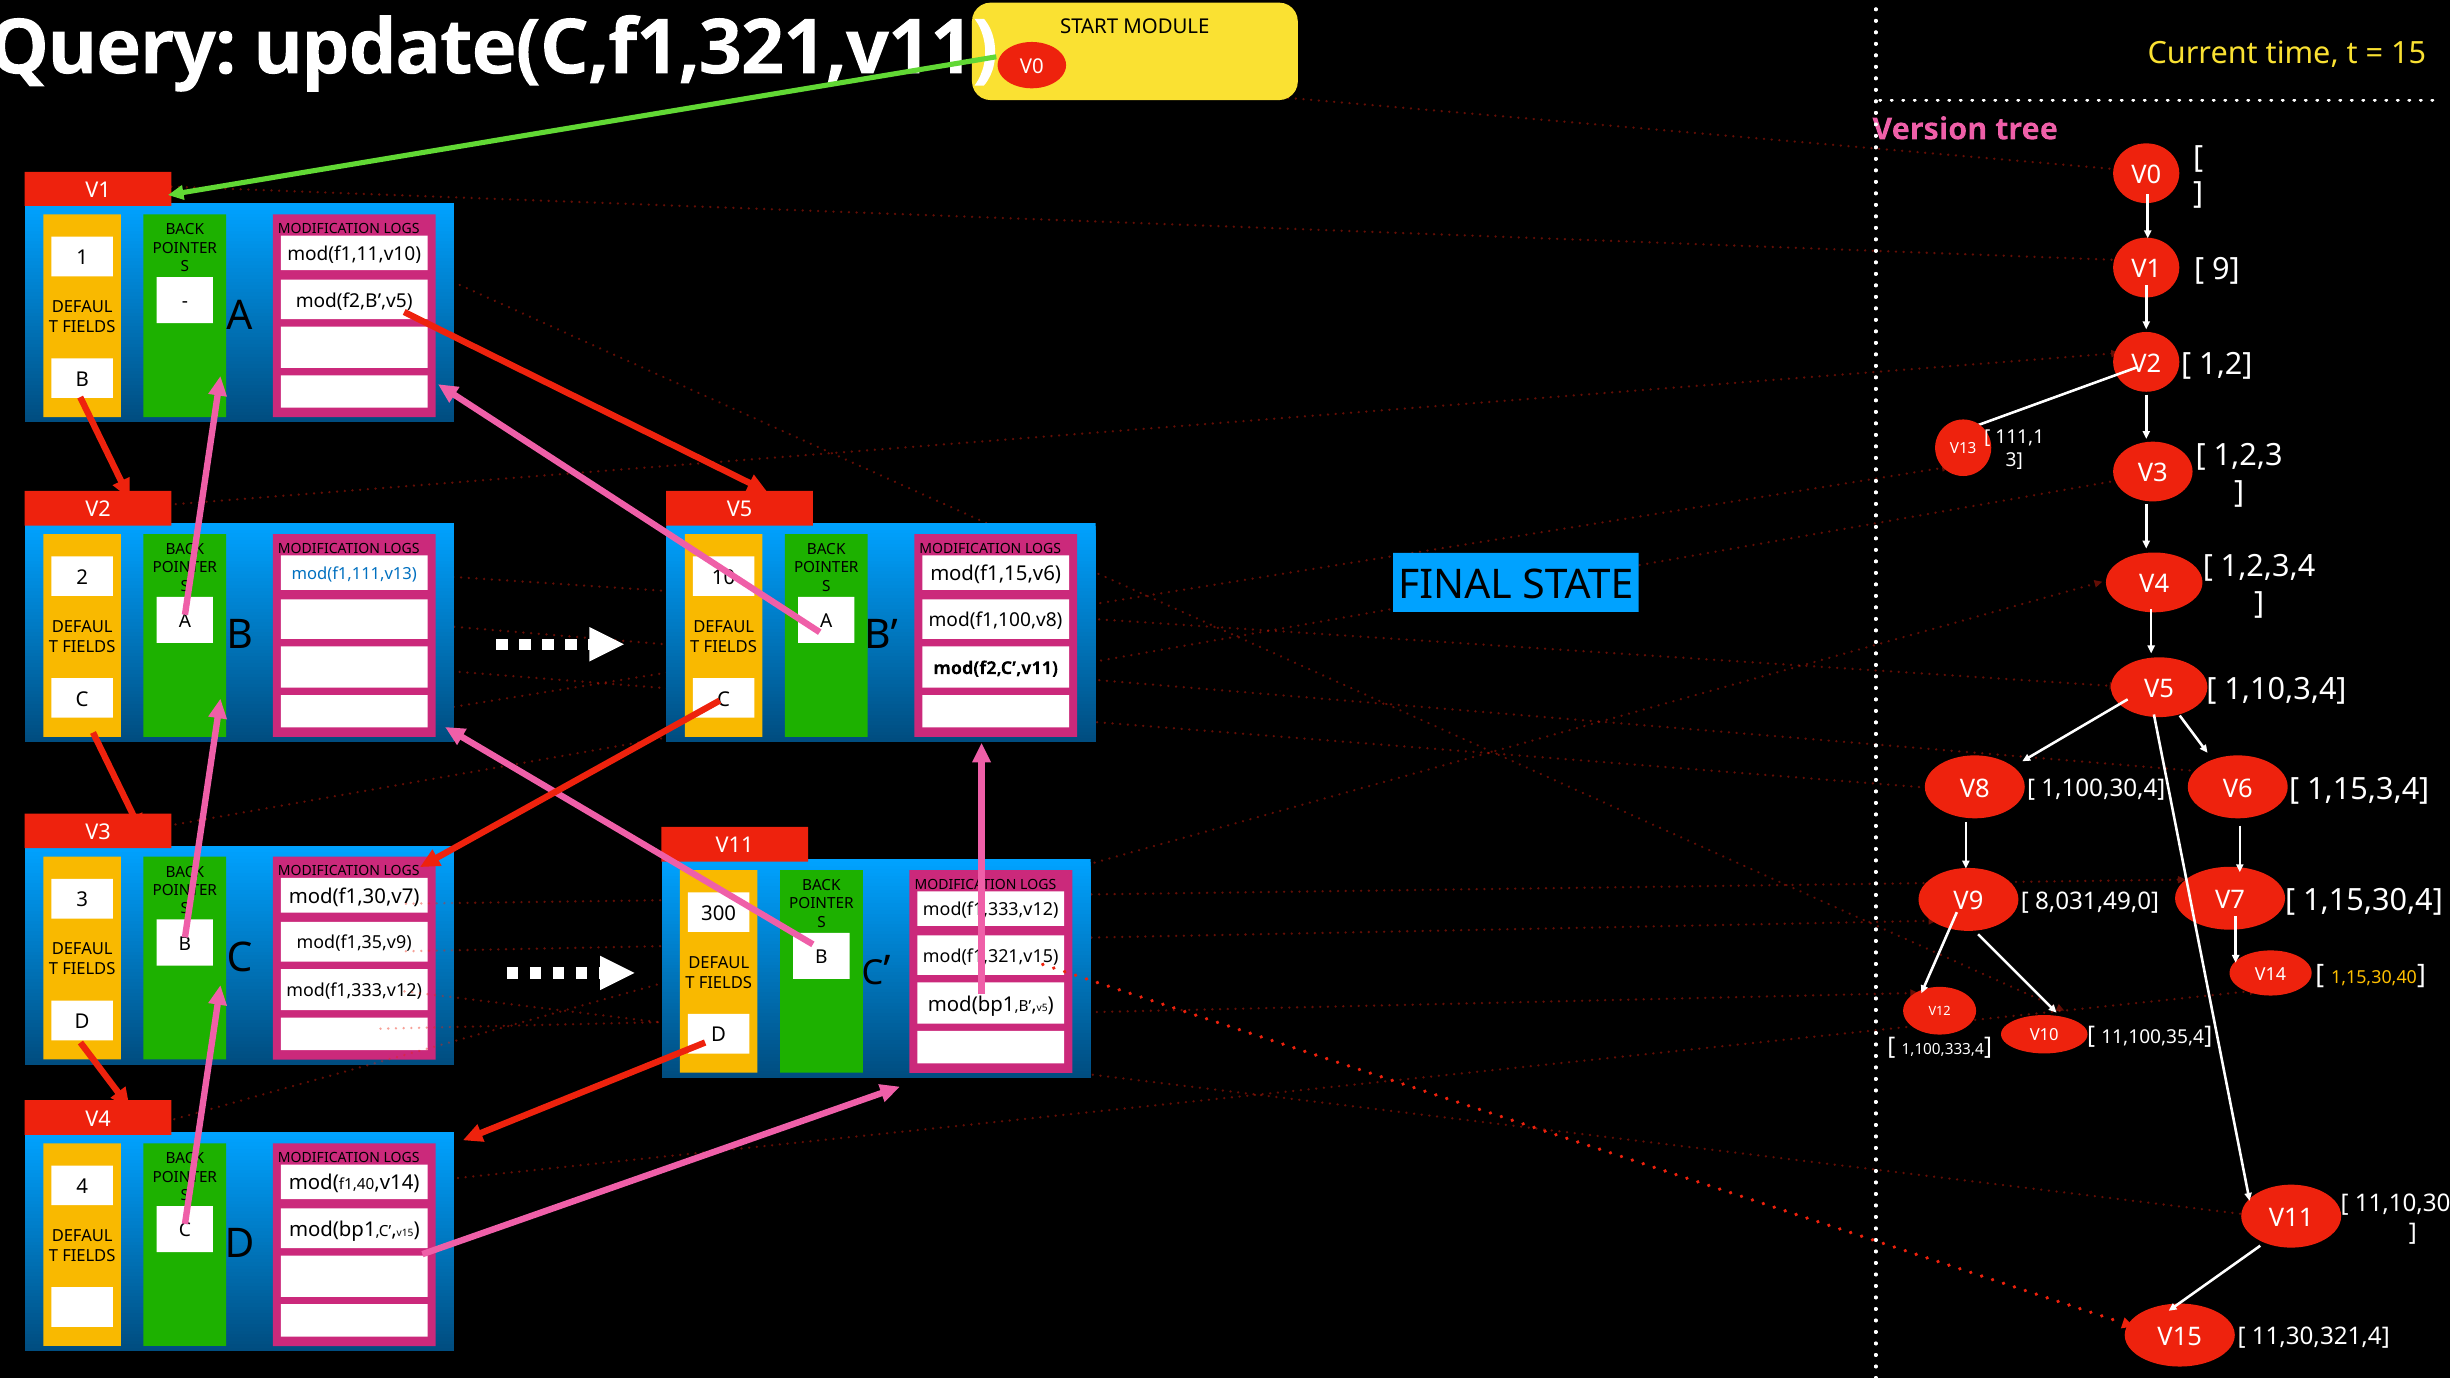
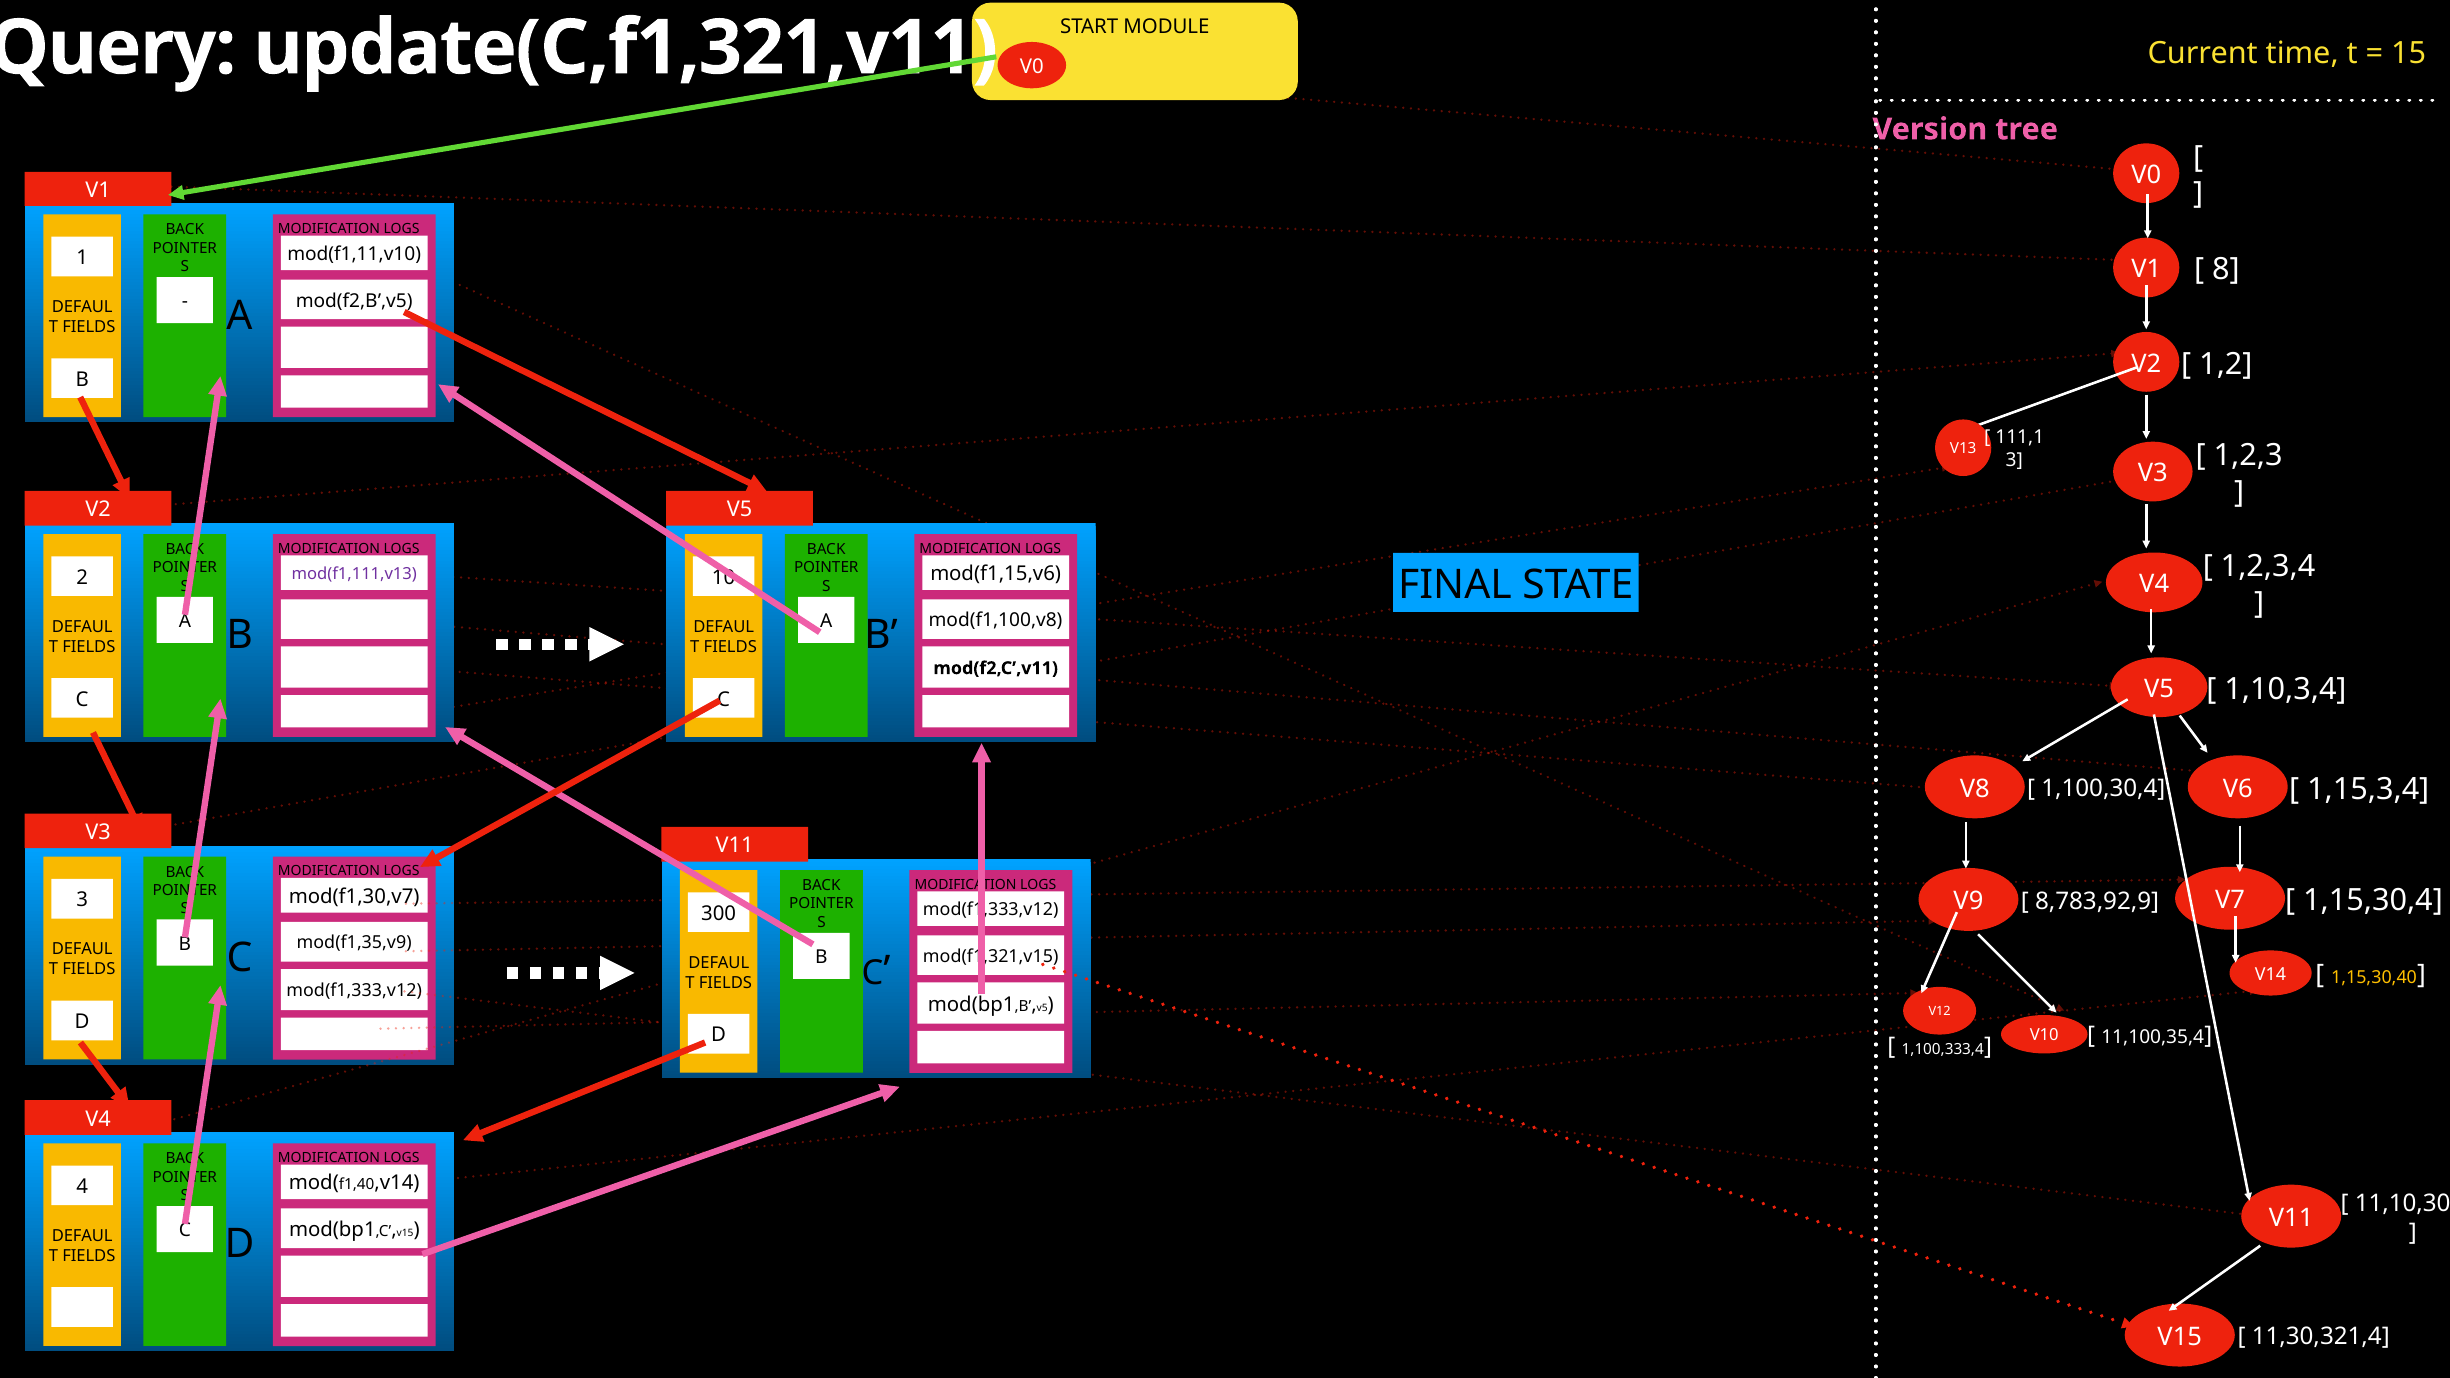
9: 9 -> 8 (2226, 270)
mod(f1,111,v13 colour: blue -> purple (354, 574)
8,031,49,0: 8,031,49,0 -> 8,783,92,9 (2097, 901)
